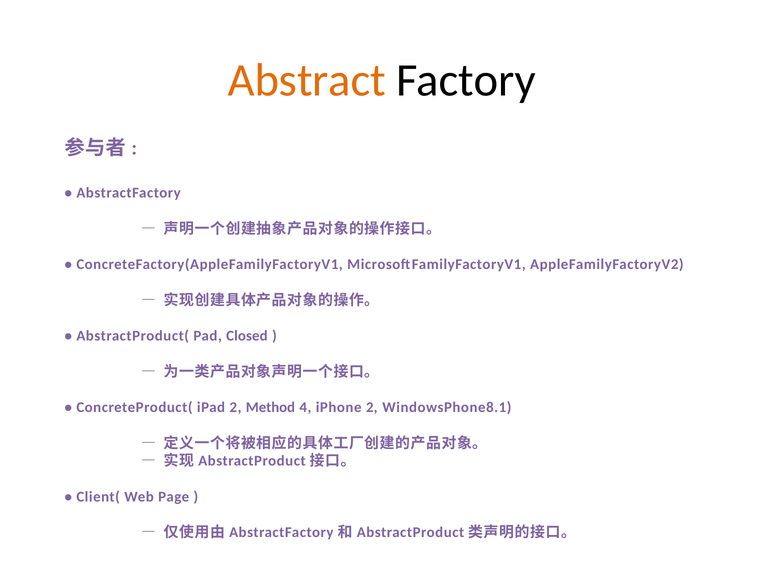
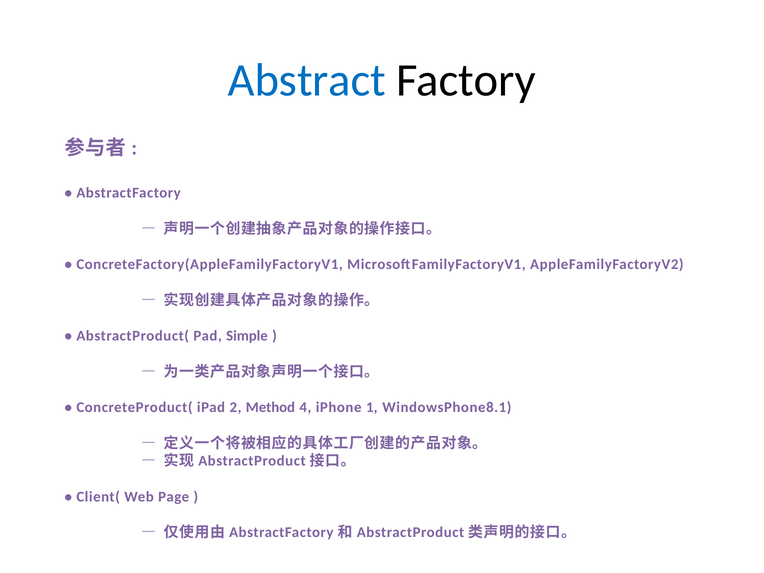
Abstract colour: orange -> blue (307, 81)
Closed: Closed -> Simple (247, 336)
iPhone 2: 2 -> 1 (372, 407)
